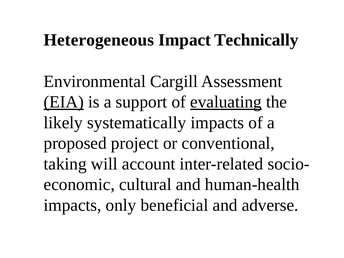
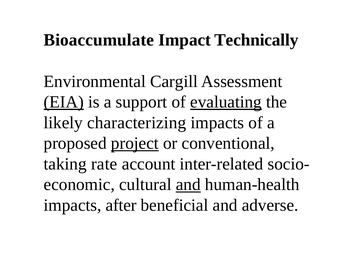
Heterogeneous: Heterogeneous -> Bioaccumulate (99, 40)
systematically: systematically -> characterizing (137, 123)
project underline: none -> present (135, 143)
will: will -> rate (104, 164)
and underline: none -> present (188, 185)
only: only -> after (121, 205)
